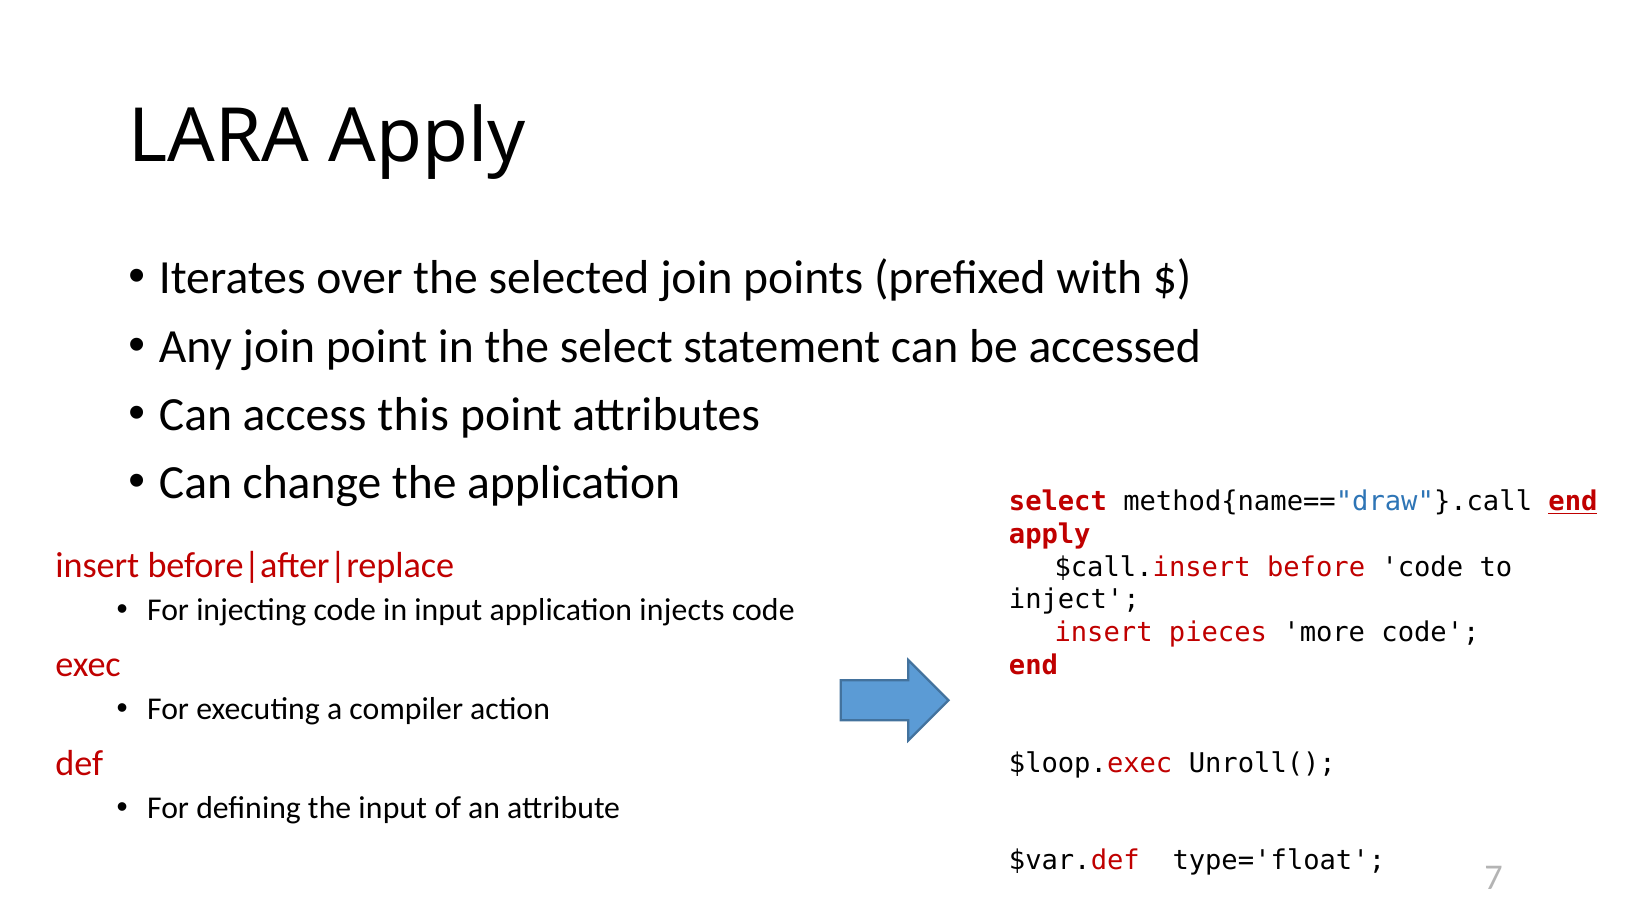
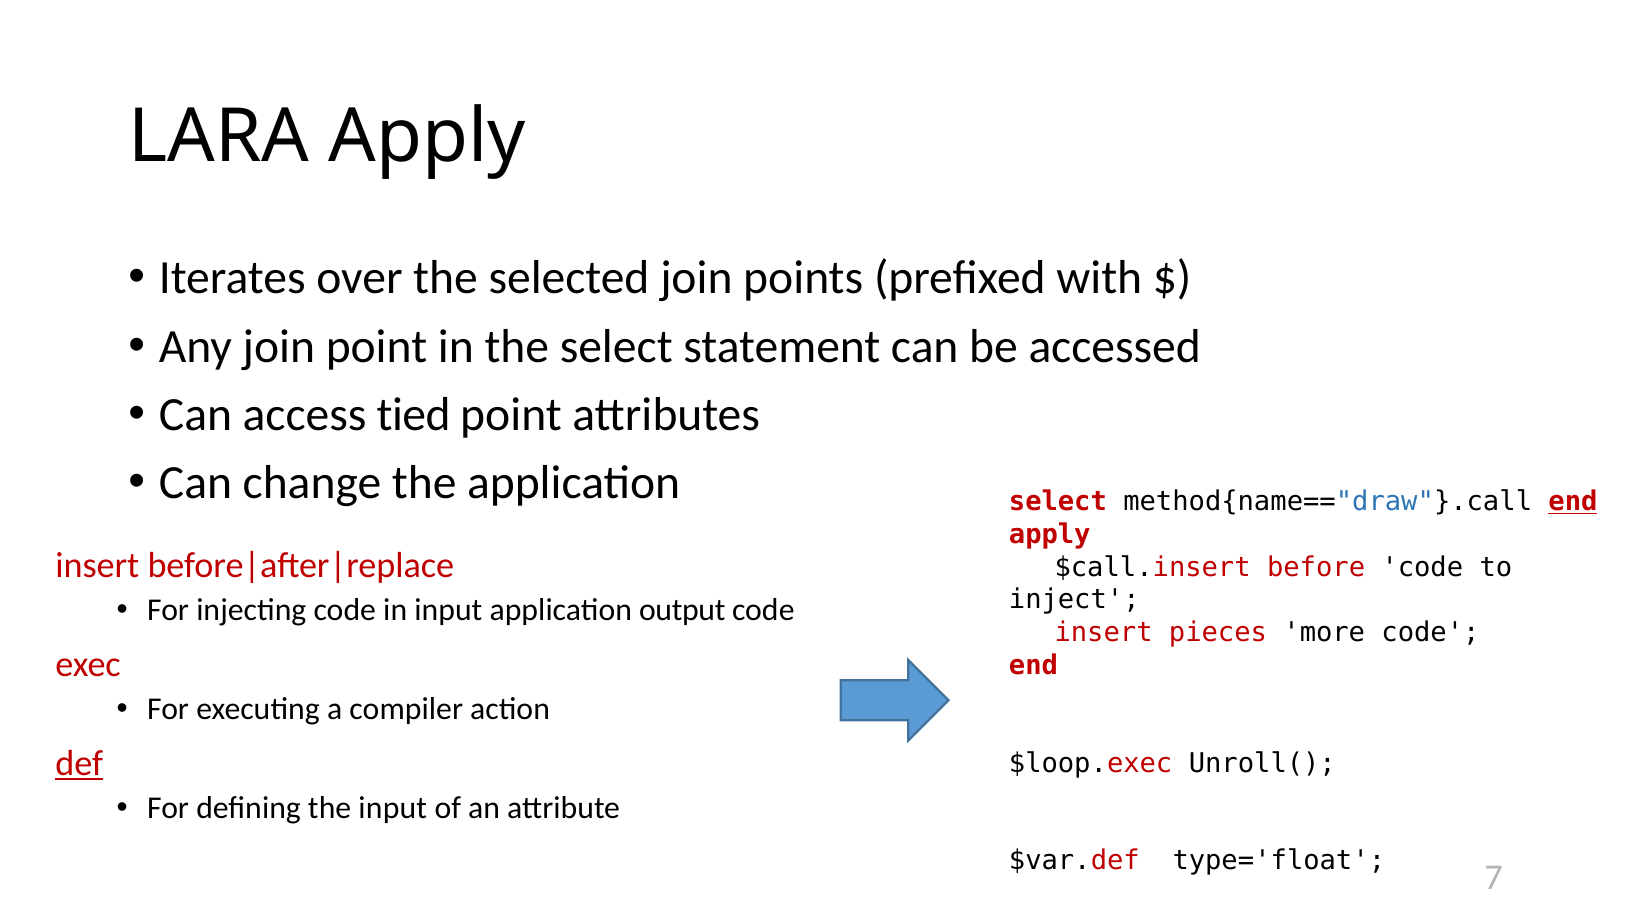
this: this -> tied (414, 415)
injects: injects -> output (682, 610)
def underline: none -> present (79, 763)
